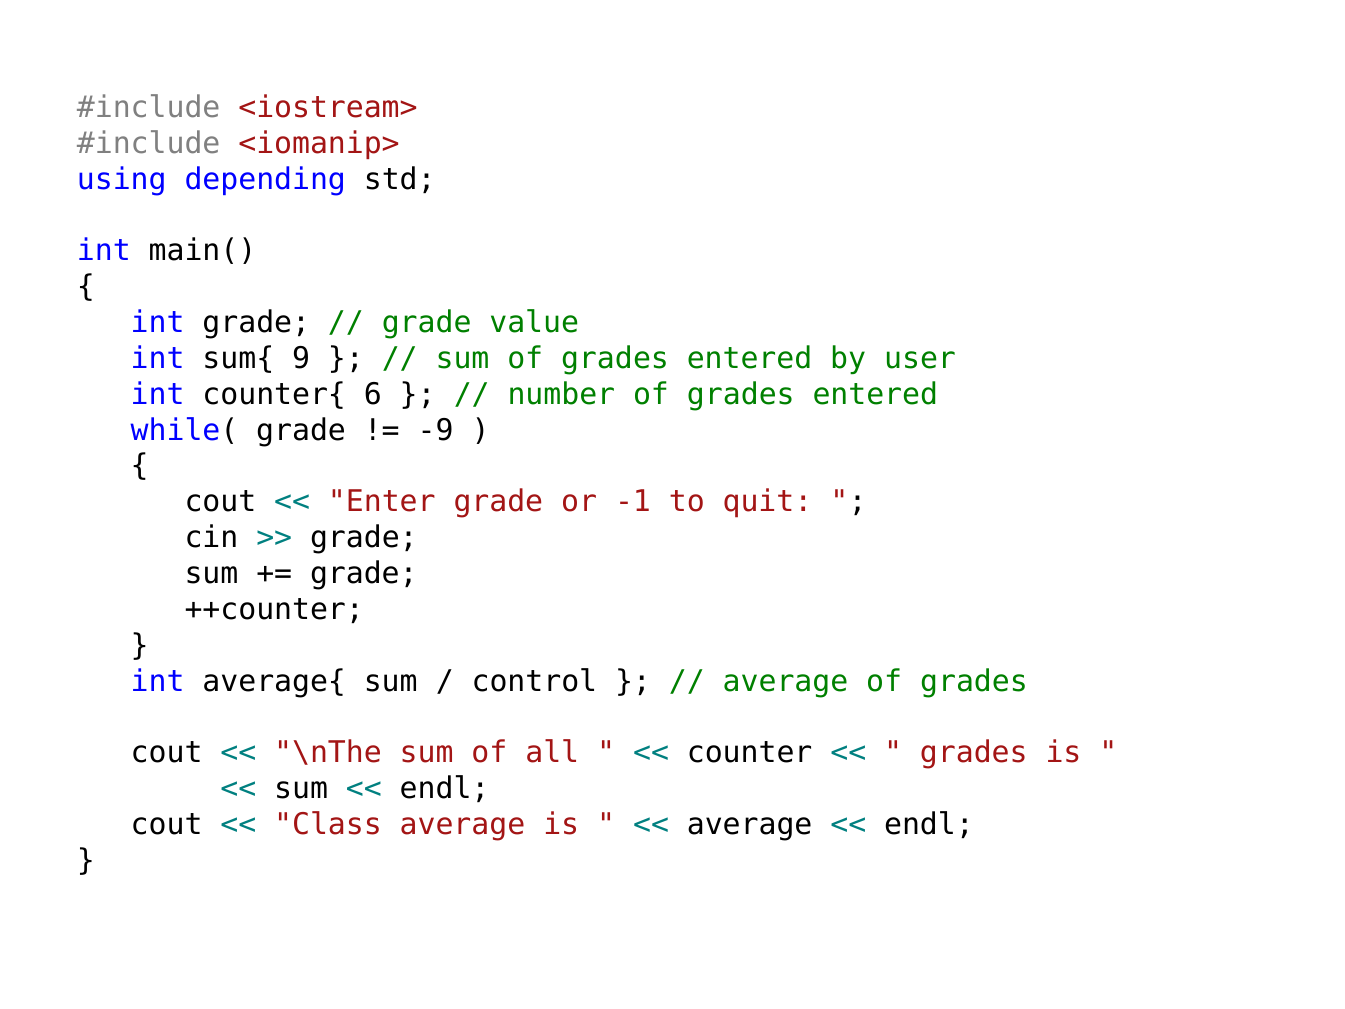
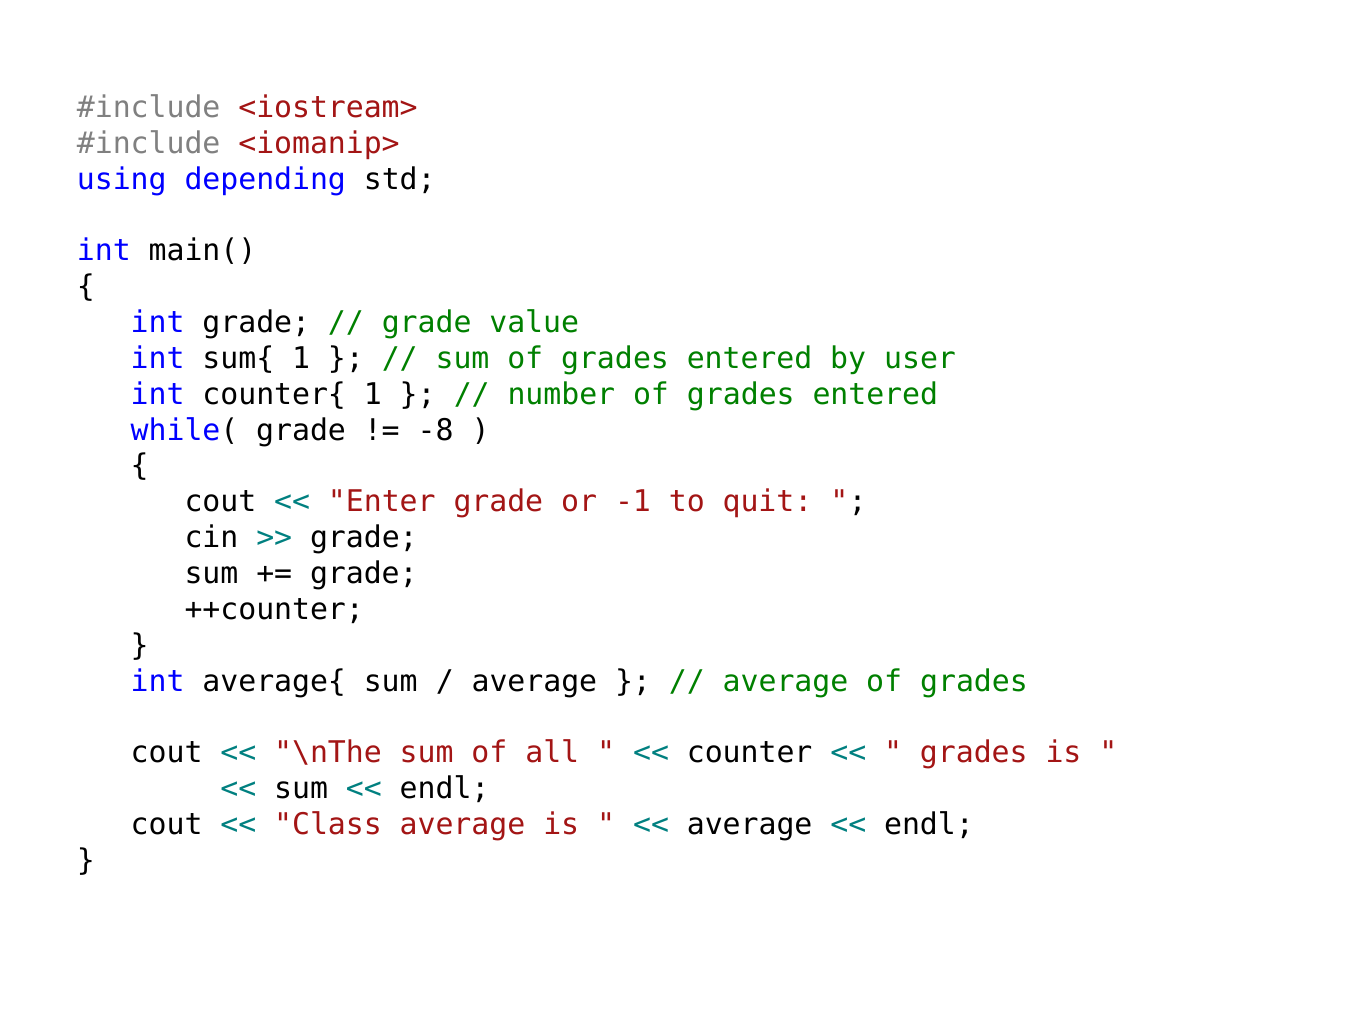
sum{ 9: 9 -> 1 (301, 358)
counter{ 6: 6 -> 1 (373, 394)
-9: -9 -> -8 (436, 430)
control: control -> average (534, 681)
